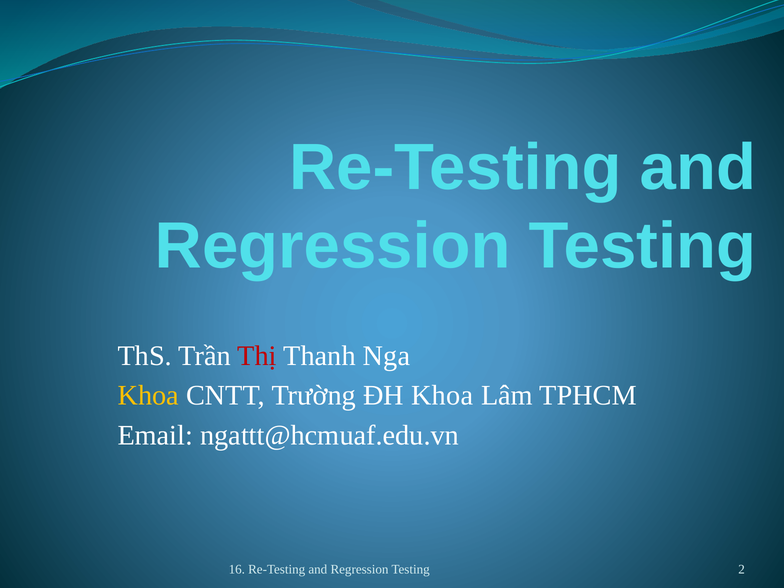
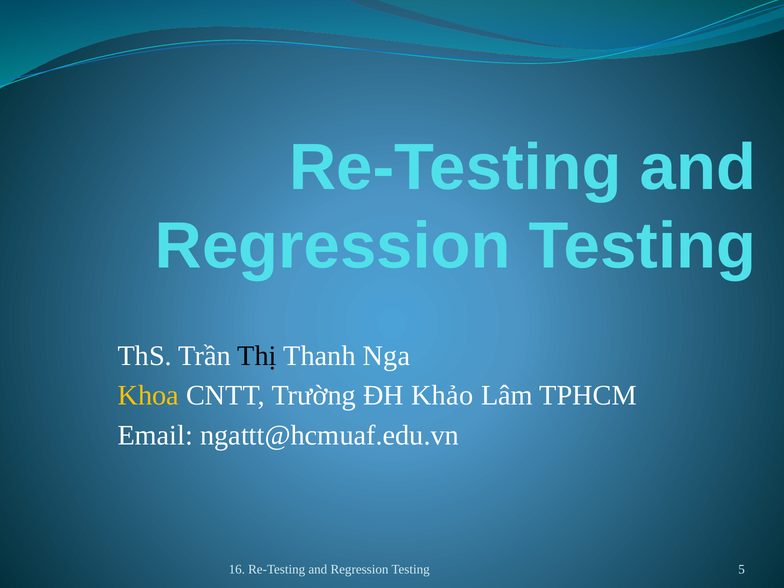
Thị colour: red -> black (257, 356)
ĐH Khoa: Khoa -> Khảo (442, 396)
2: 2 -> 5 (742, 569)
